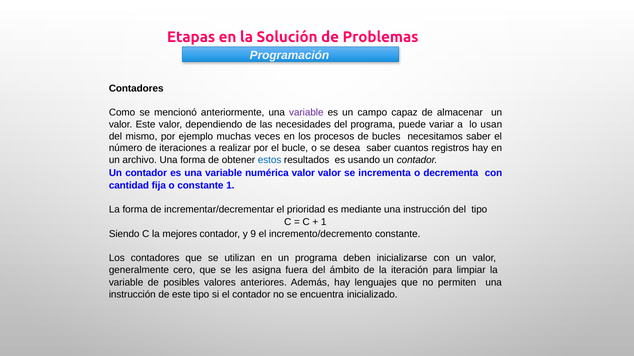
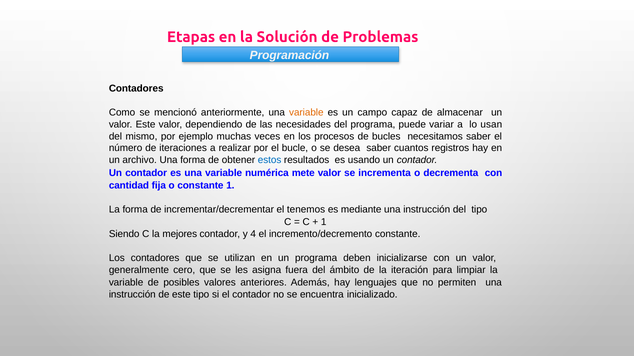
variable colour: purple -> orange (306, 113)
numérica valor: valor -> mete (303, 173)
prioridad: prioridad -> tenemos (306, 210)
9: 9 -> 4 (253, 234)
